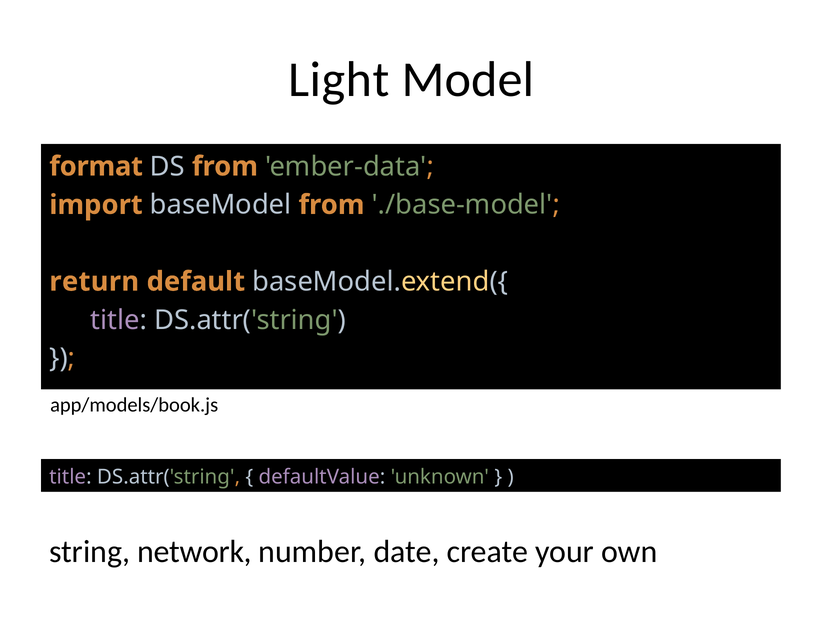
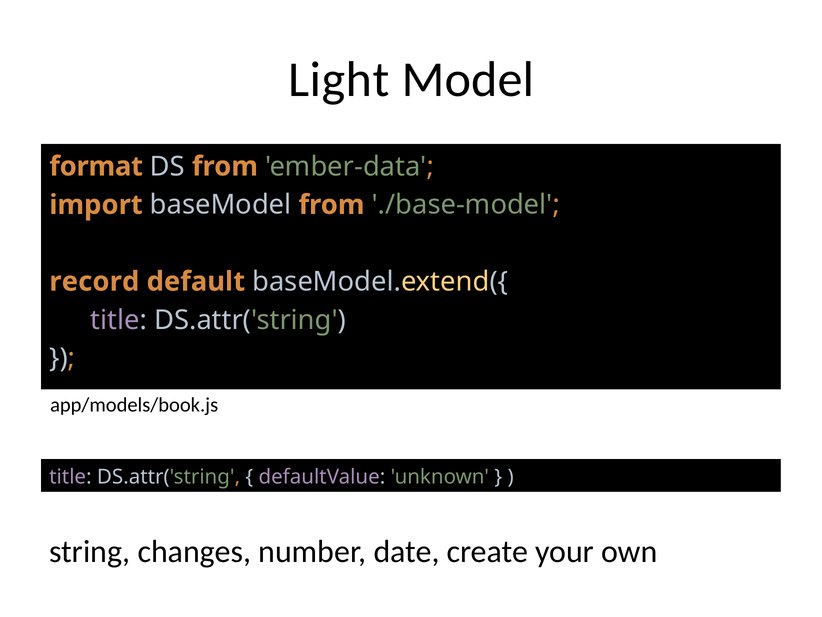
return: return -> record (94, 281)
network: network -> changes (194, 551)
